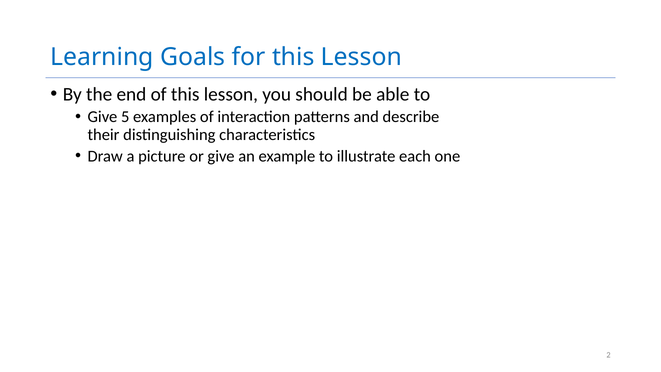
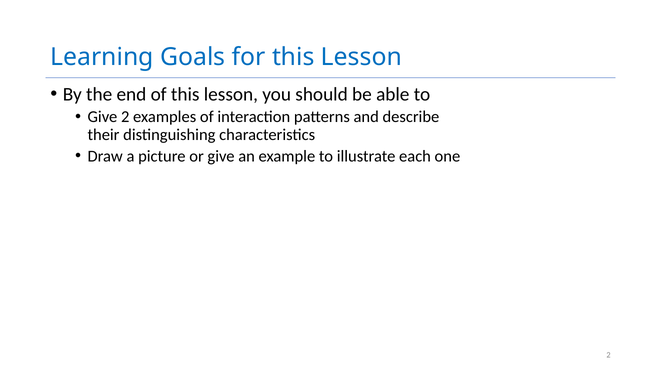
Give 5: 5 -> 2 (125, 117)
